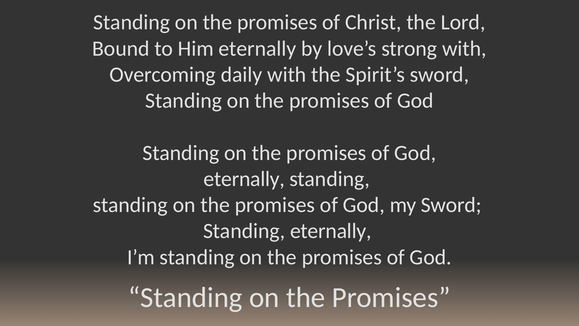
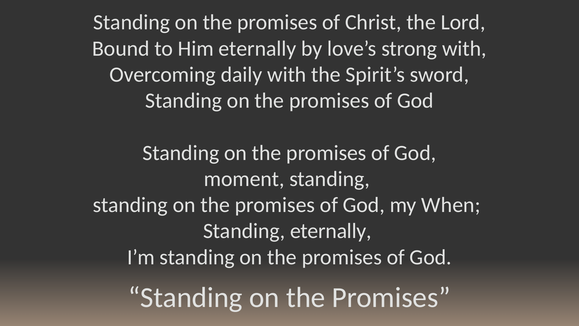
eternally: eternally -> moment (244, 179)
my Sword: Sword -> When (451, 205)
